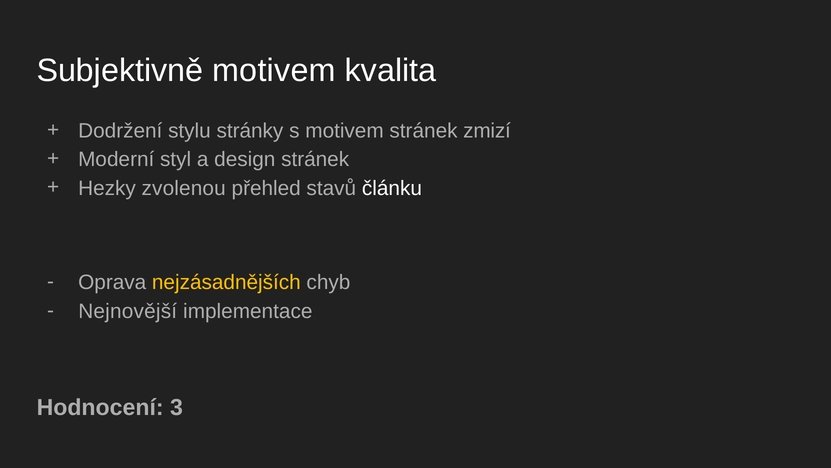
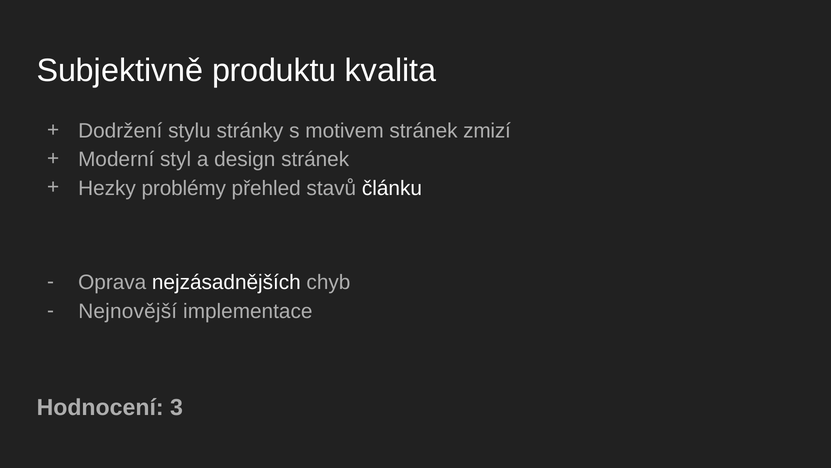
Subjektivně motivem: motivem -> produktu (274, 70)
zvolenou: zvolenou -> problémy (184, 188)
nejzásadnějších colour: yellow -> white (226, 282)
